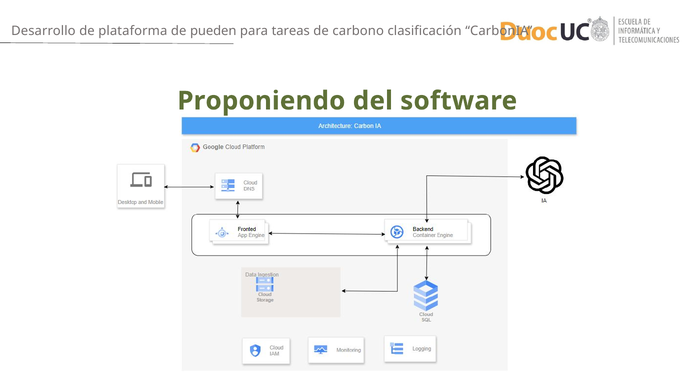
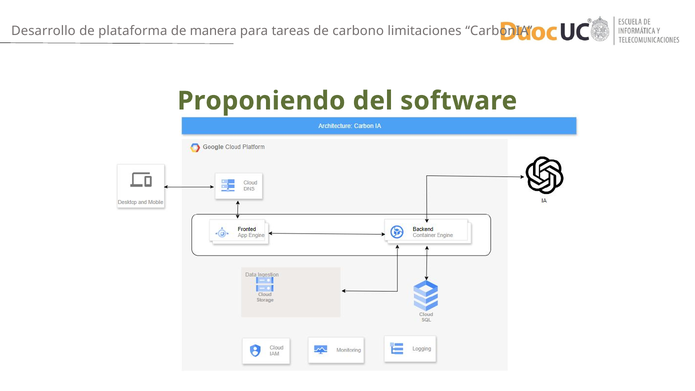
pueden: pueden -> manera (213, 31)
clasificación: clasificación -> limitaciones (425, 31)
